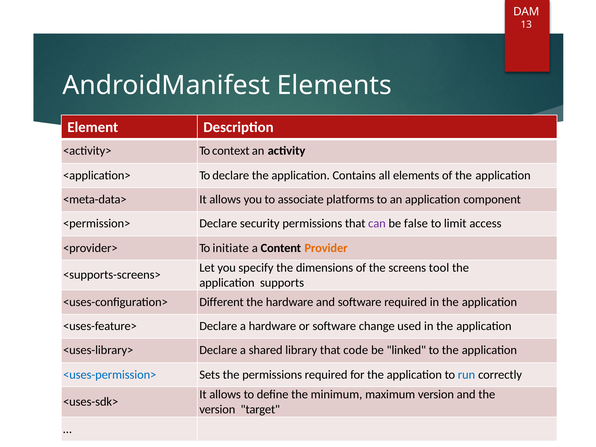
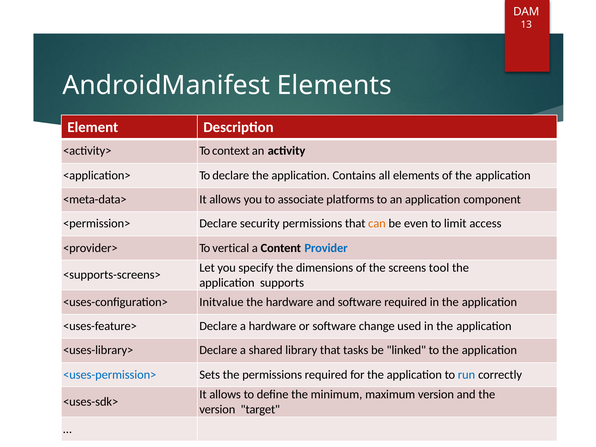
can colour: purple -> orange (377, 224)
false: false -> even (416, 224)
initiate: initiate -> vertical (231, 248)
Provider colour: orange -> blue (326, 248)
Different: Different -> Initvalue (221, 302)
code: code -> tasks (356, 350)
